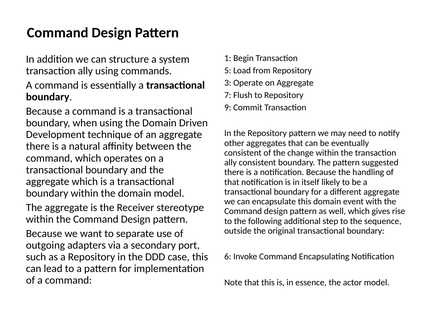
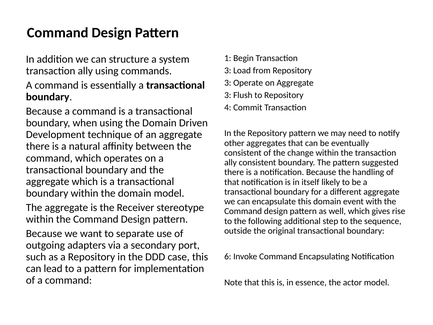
5: 5 -> 3 (228, 70)
7: 7 -> 3 (228, 95)
9: 9 -> 4 (228, 107)
